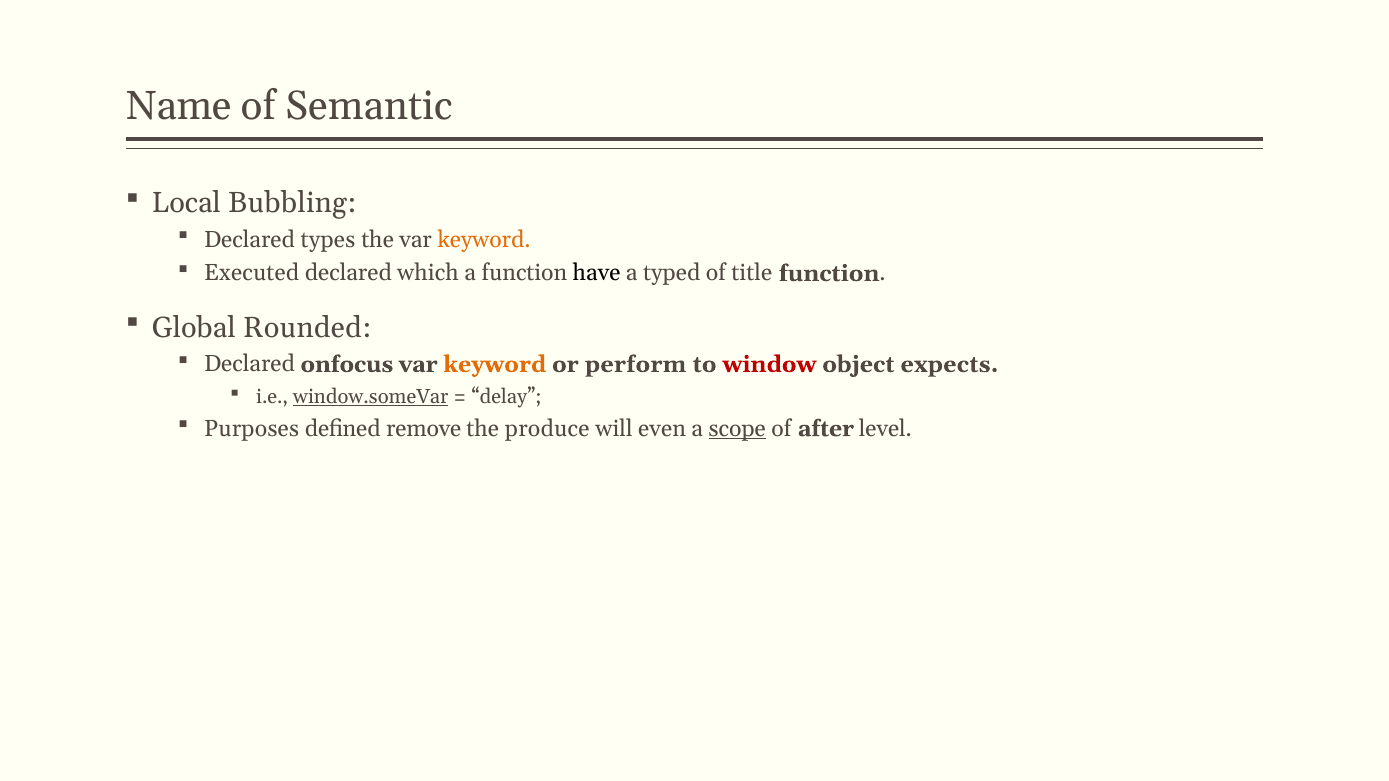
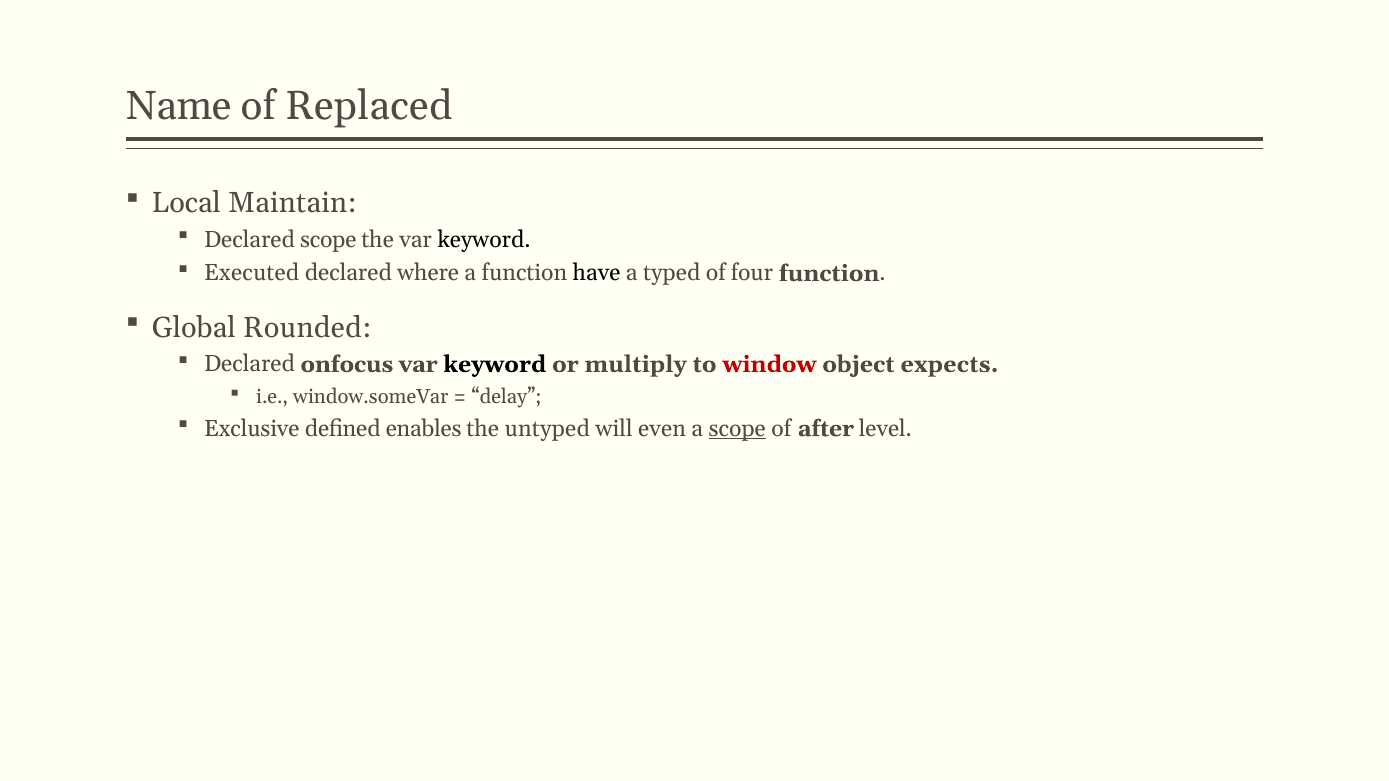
Semantic: Semantic -> Replaced (369, 106)
Bubbling: Bubbling -> Maintain (292, 203)
Declared types: types -> scope (328, 240)
keyword colour: orange -> black (484, 240)
which: which -> where (428, 273)
title: title -> four (752, 273)
keyword colour: orange -> black (495, 364)
perform: perform -> multiply (636, 364)
window.someVar underline: present -> none (371, 397)
Purposes: Purposes -> Exclusive (252, 429)
remove: remove -> enables (424, 429)
produce: produce -> untyped (547, 429)
